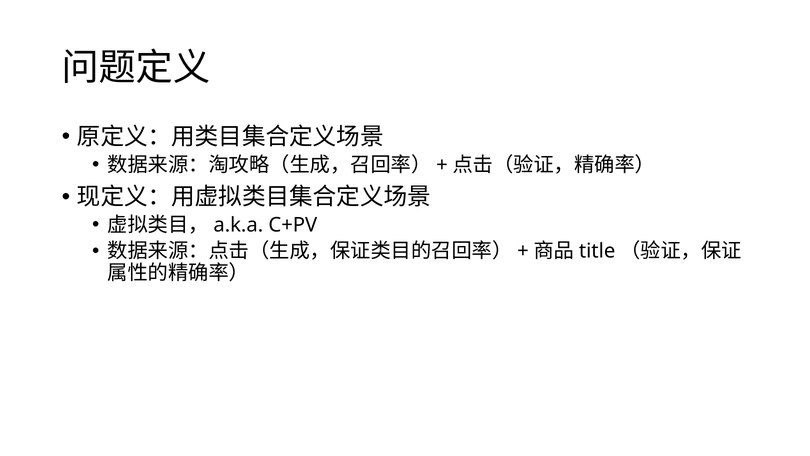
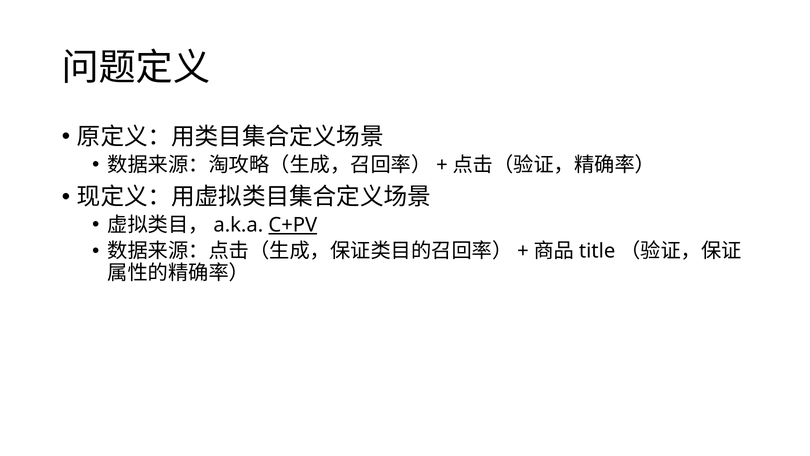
C+PV underline: none -> present (293, 225)
